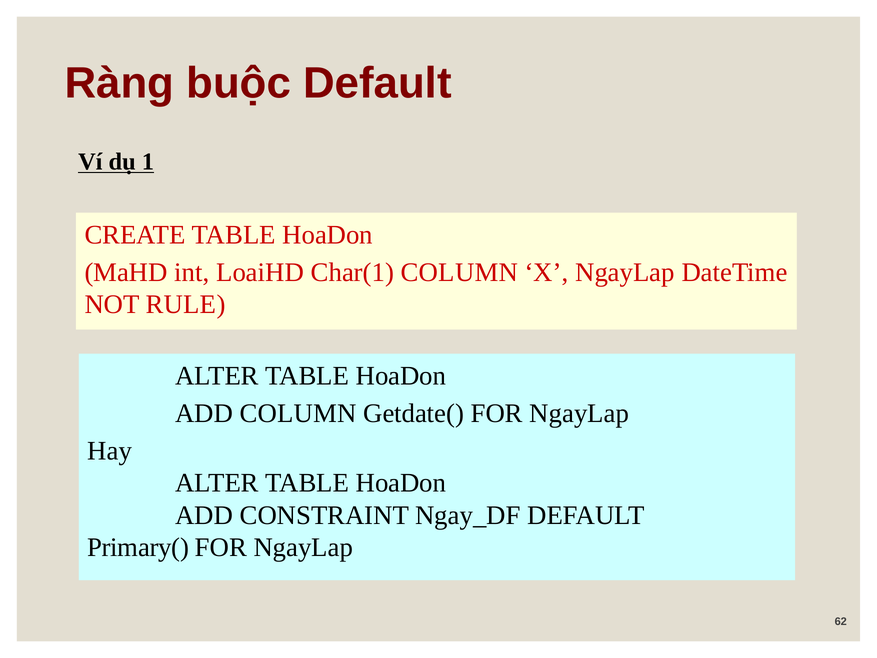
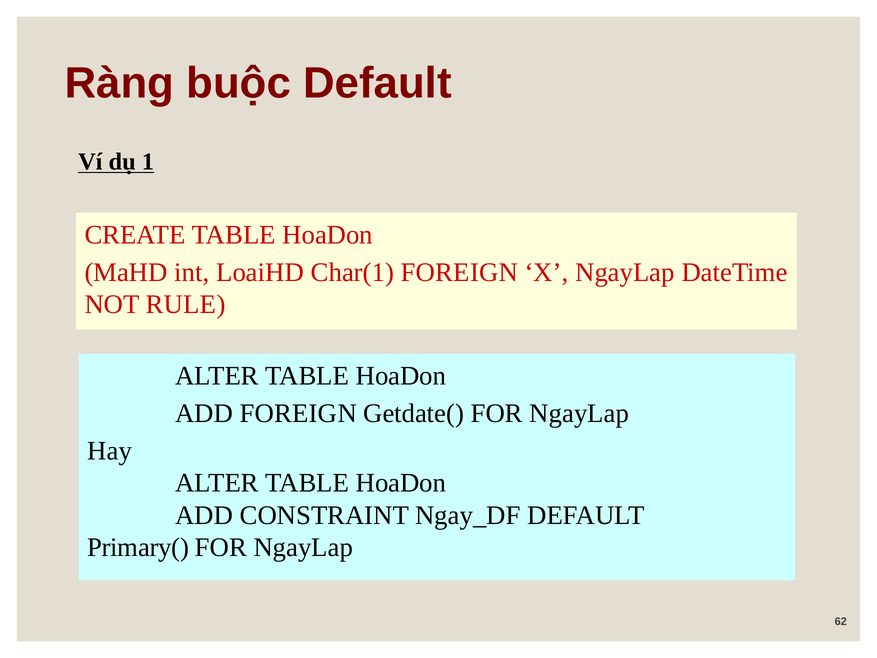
Char(1 COLUMN: COLUMN -> FOREIGN (459, 272)
ADD COLUMN: COLUMN -> FOREIGN (298, 413)
